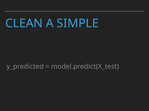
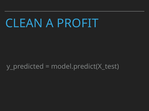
SIMPLE: SIMPLE -> PROFIT (78, 23)
